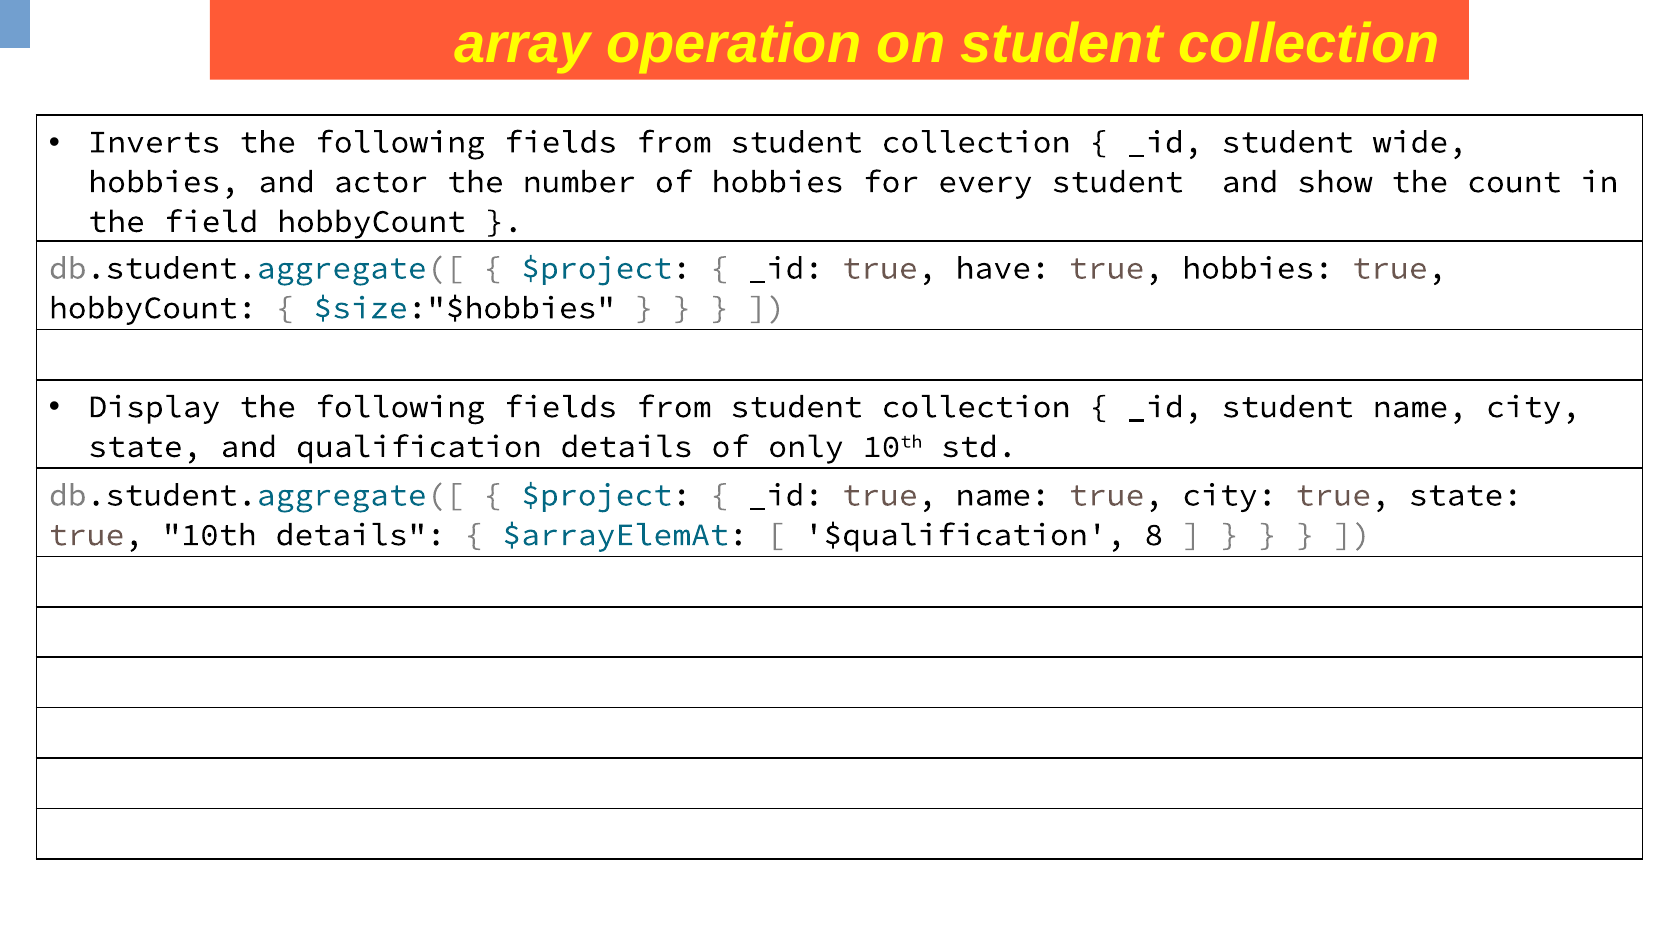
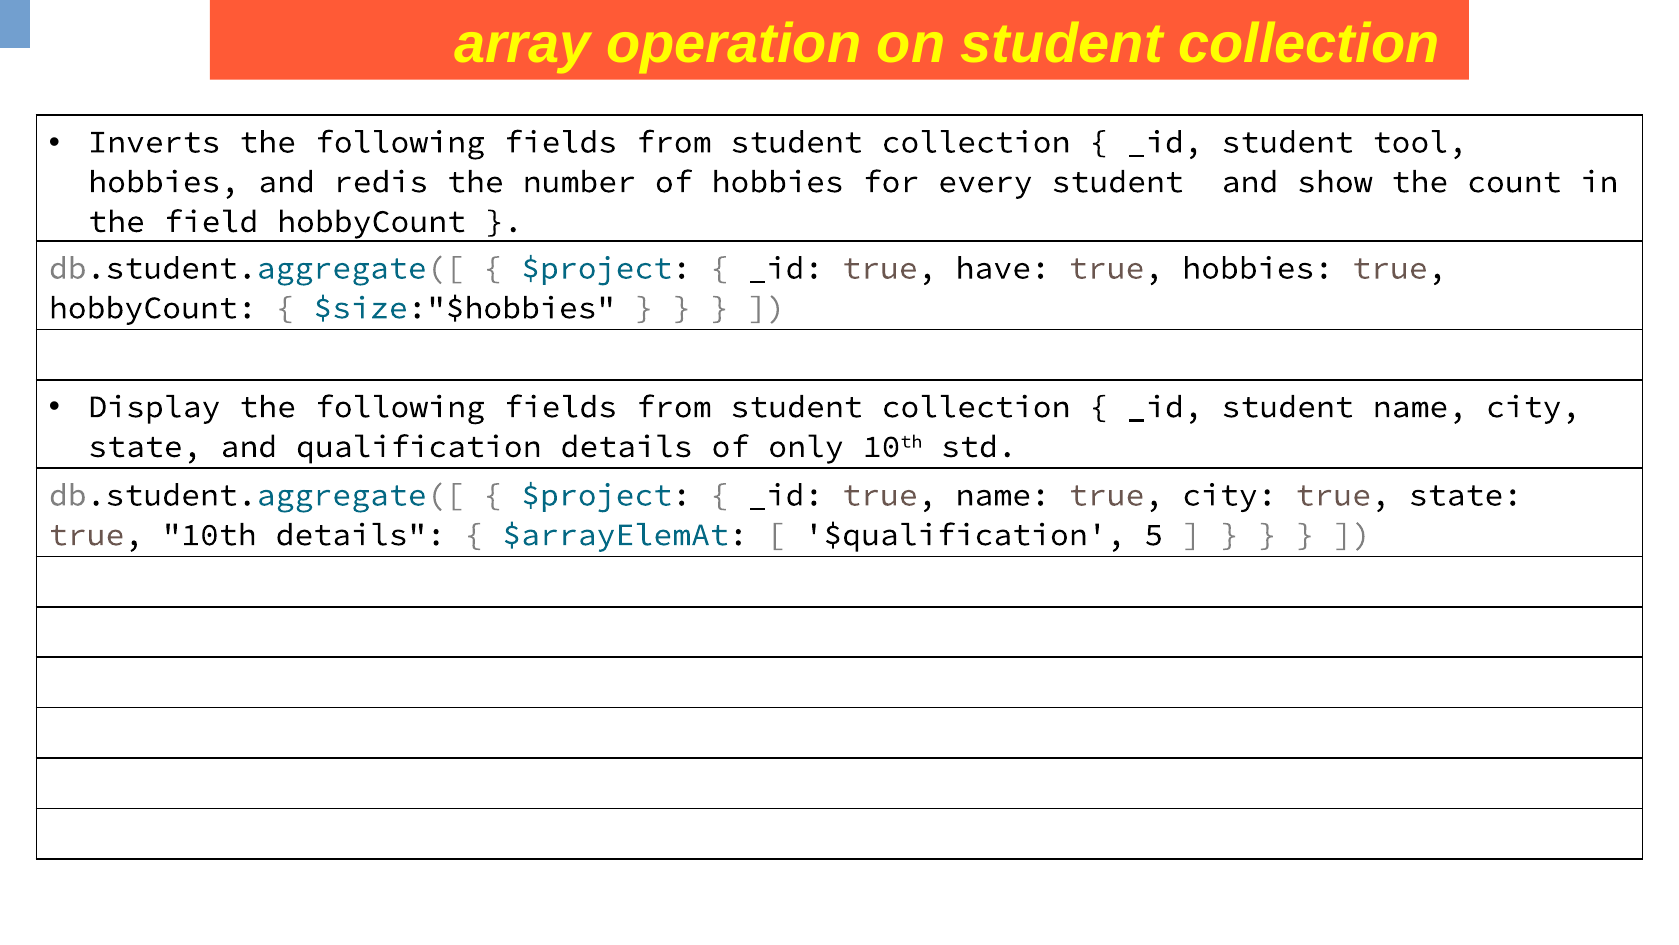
wide: wide -> tool (1420, 142)
actor: actor -> redis (381, 182)
8: 8 -> 5 (1154, 535)
